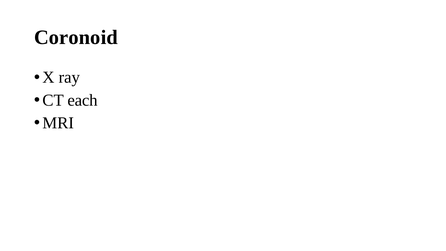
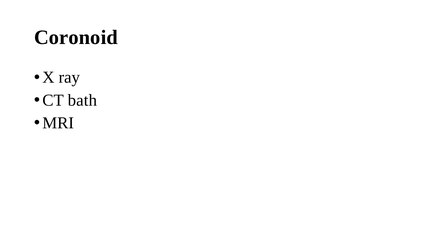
each: each -> bath (82, 100)
